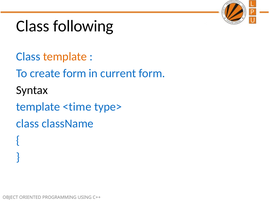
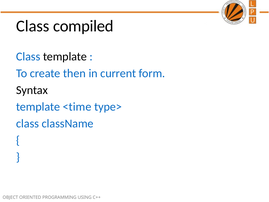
following: following -> compiled (83, 26)
template colour: orange -> black (65, 56)
create form: form -> then (74, 73)
